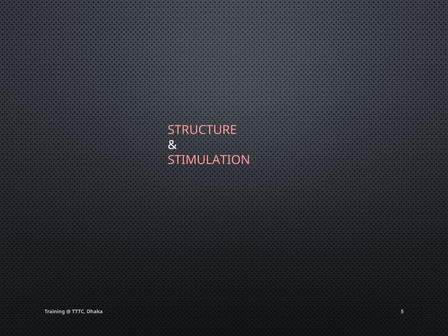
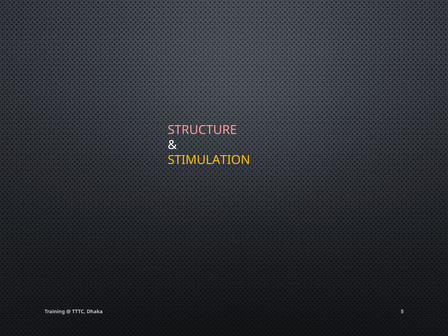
STIMULATION colour: pink -> yellow (209, 160)
